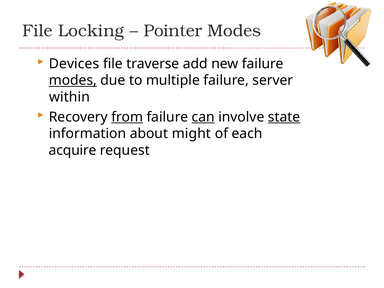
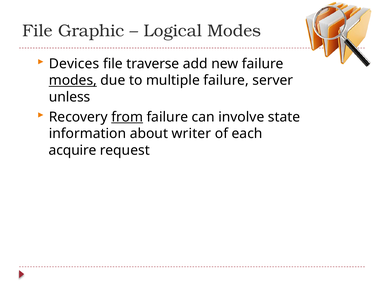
Locking: Locking -> Graphic (91, 31)
Pointer: Pointer -> Logical (173, 31)
within: within -> unless (70, 97)
can underline: present -> none (203, 117)
state underline: present -> none (284, 117)
might: might -> writer (191, 134)
